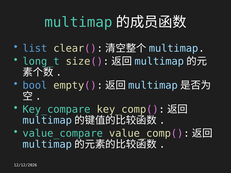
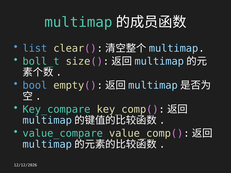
long_t: long_t -> boll_t (41, 61)
